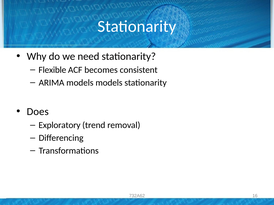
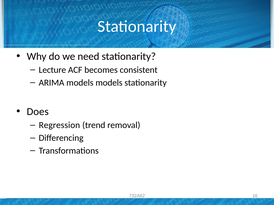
Flexible: Flexible -> Lecture (52, 70)
Exploratory: Exploratory -> Regression (59, 125)
